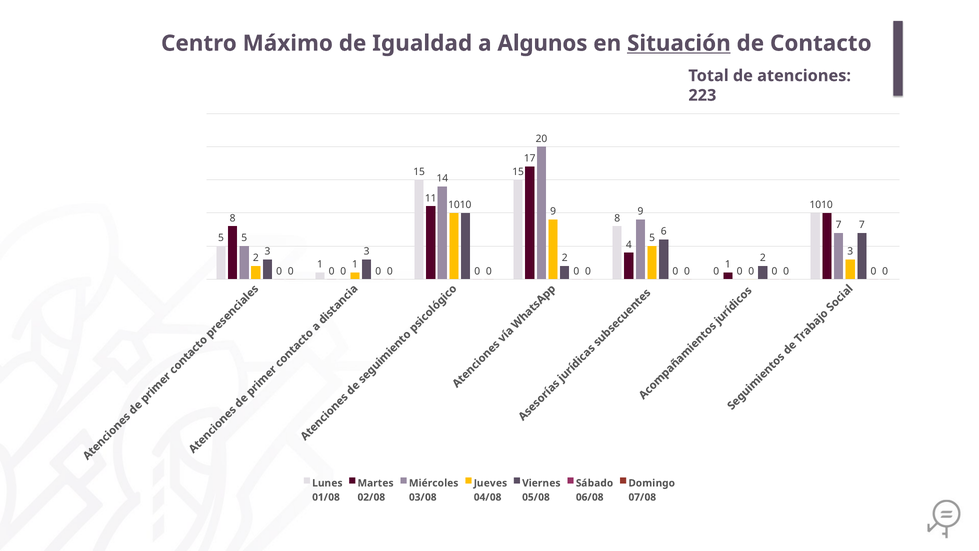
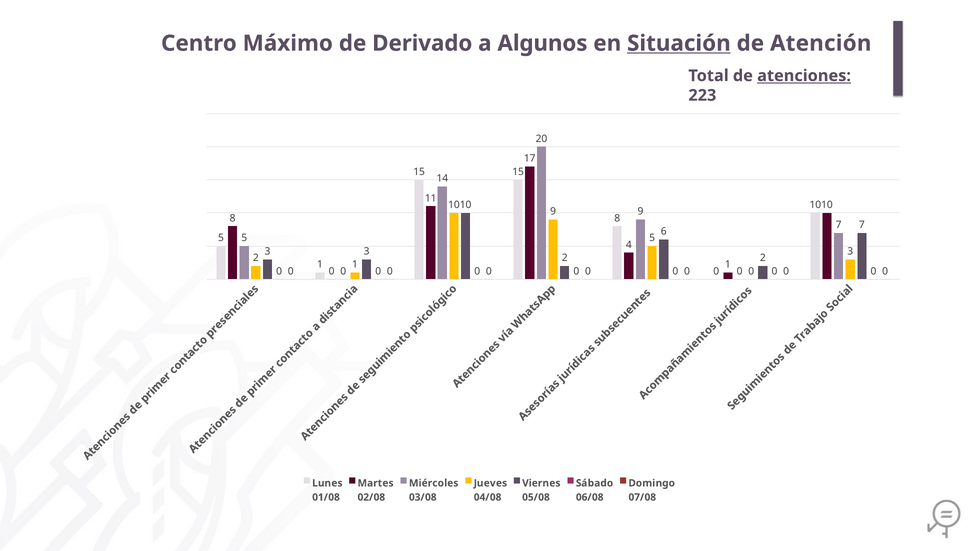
Igualdad: Igualdad -> Derivado (422, 43)
Contacto: Contacto -> Atención (821, 43)
atenciones underline: none -> present (804, 76)
